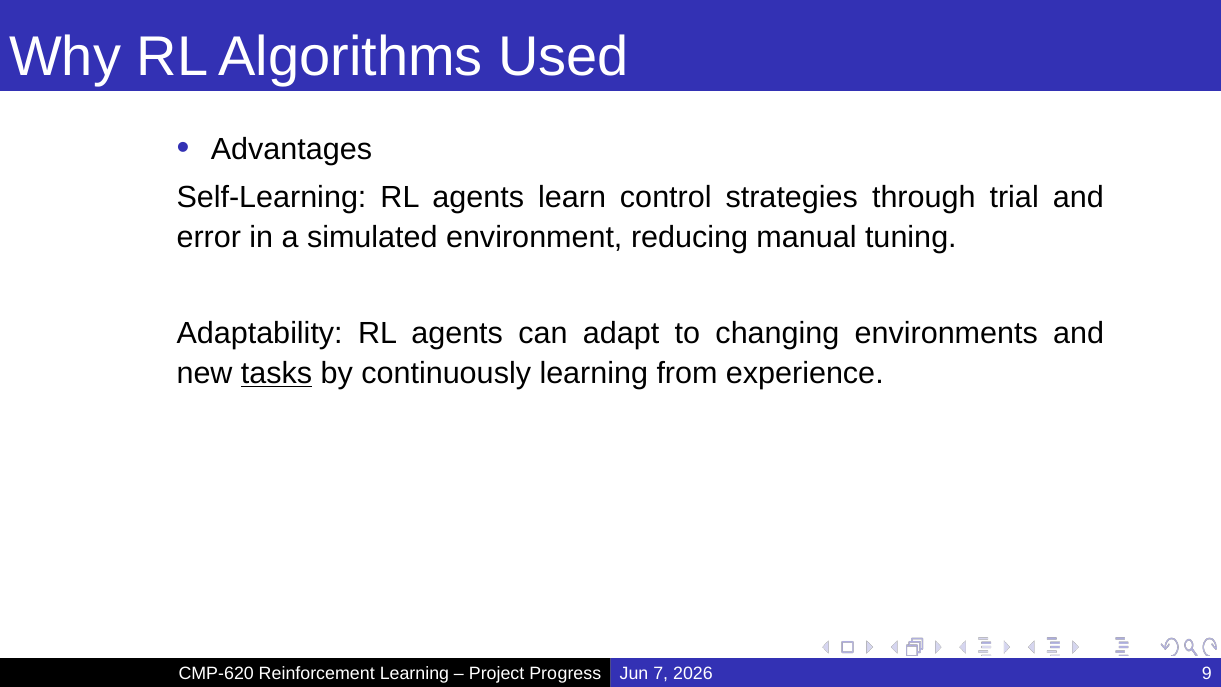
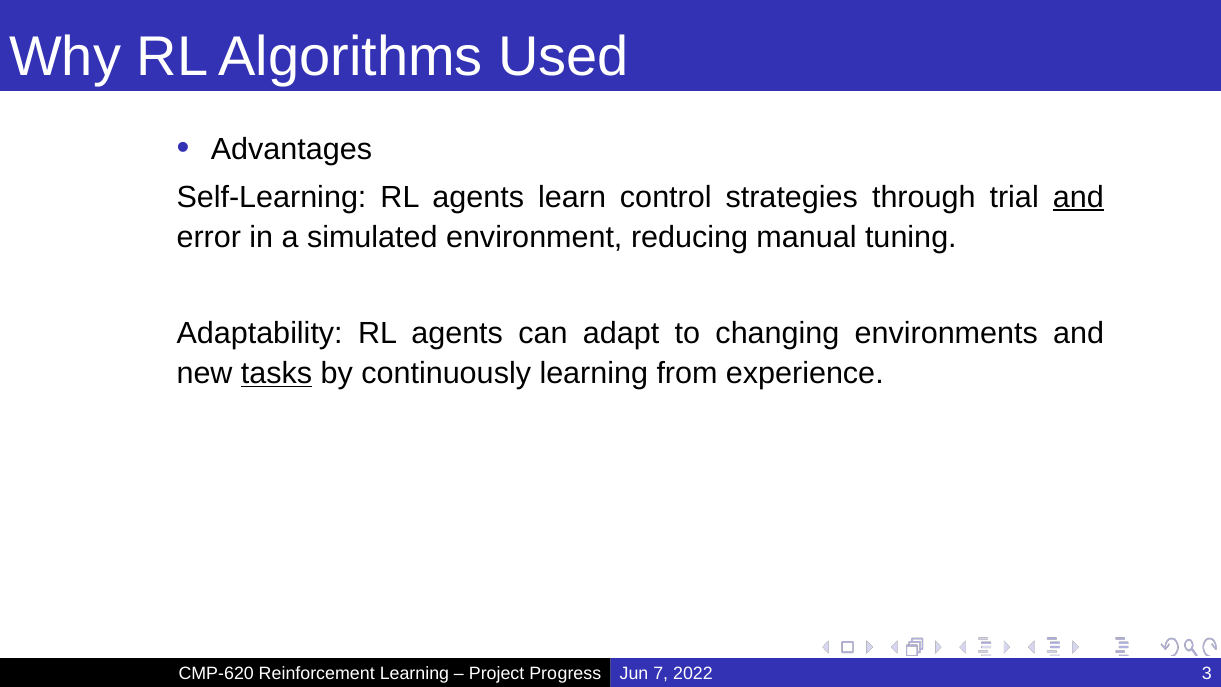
and underline: none -> present (1078, 197)
2026: 2026 -> 2022 (693, 674)
9: 9 -> 3 (1207, 674)
